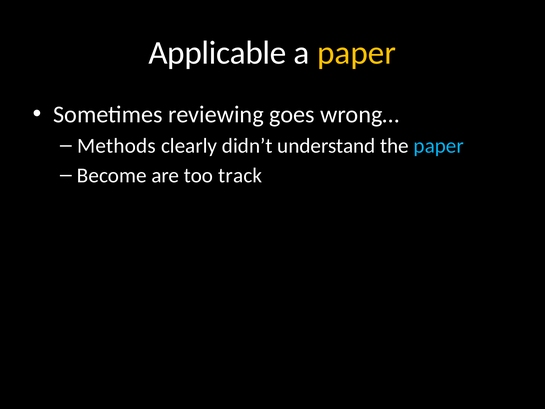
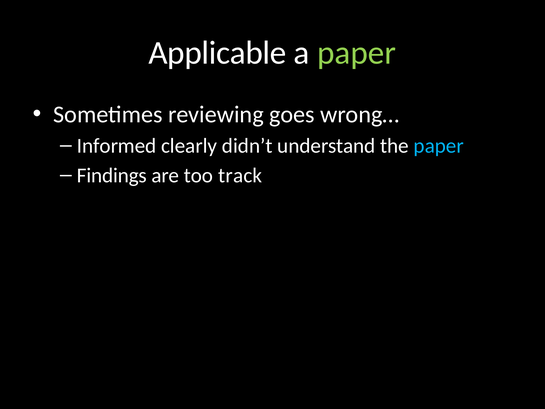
paper colour: yellow -> light green (357, 53)
Methods: Methods -> Informed (117, 146)
Become: Become -> Findings (112, 175)
